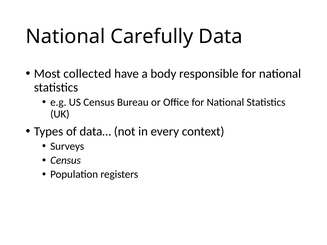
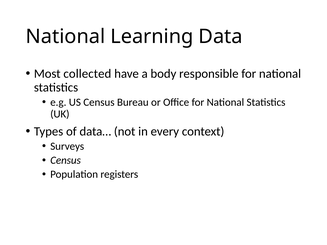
Carefully: Carefully -> Learning (152, 37)
